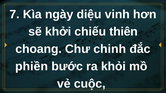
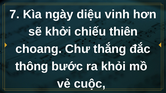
chinh: chinh -> thắng (110, 49)
phiền: phiền -> thông (32, 67)
